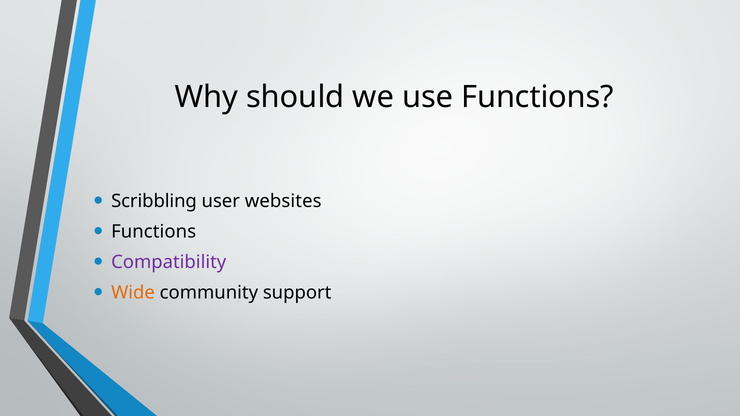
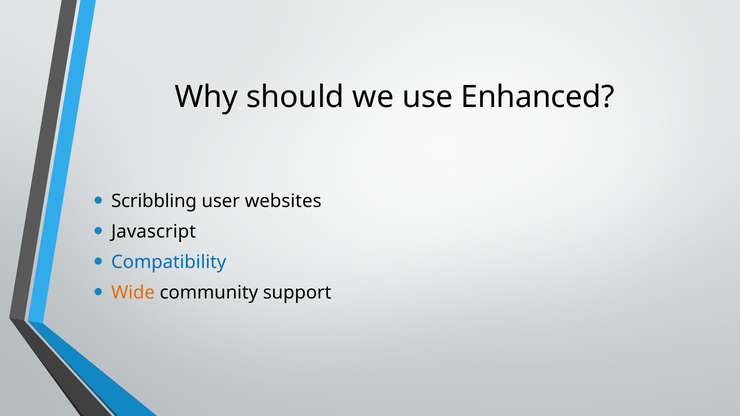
use Functions: Functions -> Enhanced (538, 97)
Functions: Functions -> Javascript (154, 232)
Compatibility colour: purple -> blue (169, 262)
